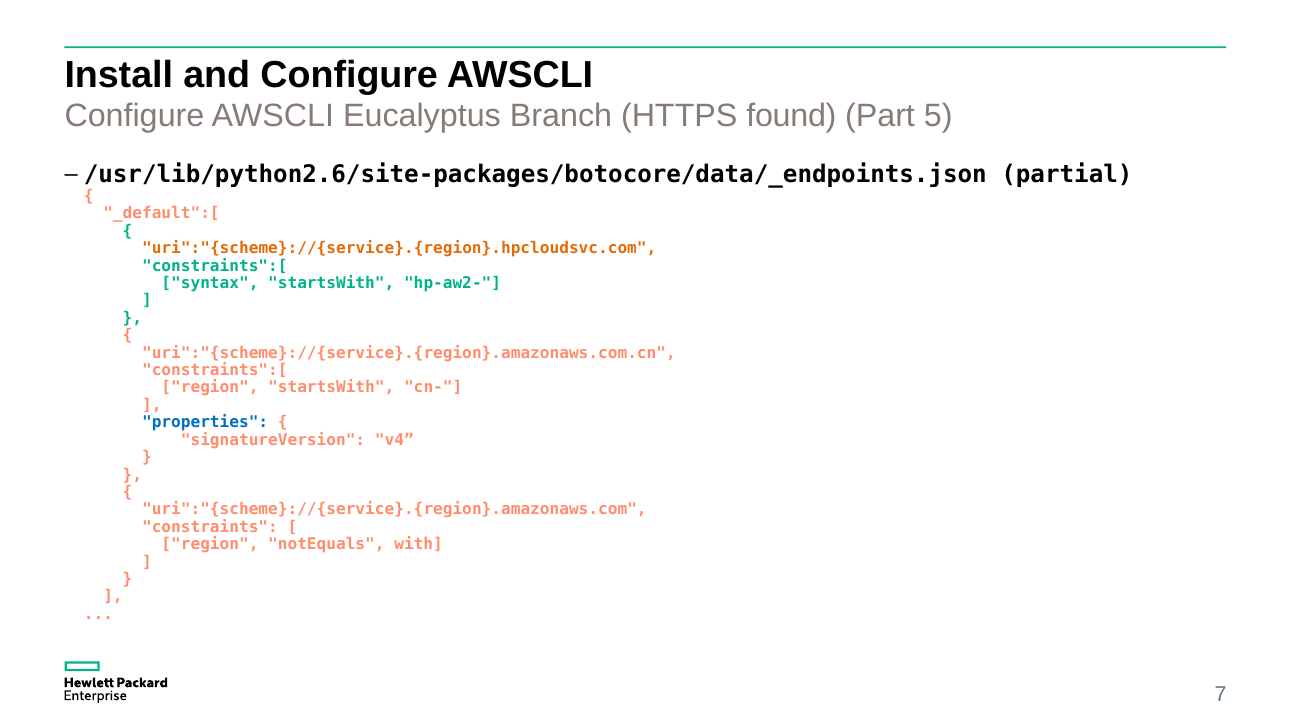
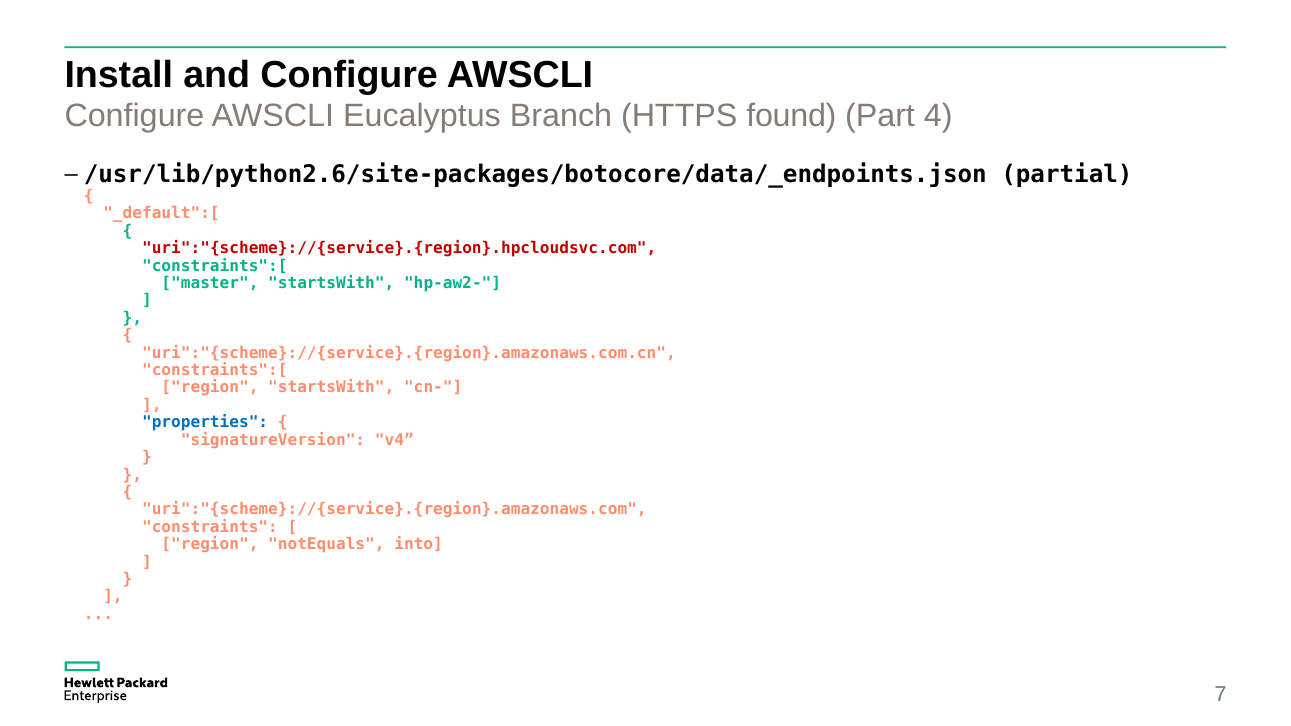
5: 5 -> 4 (938, 116)
uri":"{scheme}://{service}.{region}.hpcloudsvc.com colour: orange -> red (399, 248)
syntax: syntax -> master (210, 283)
with: with -> into (419, 545)
